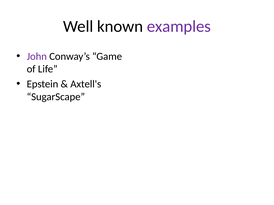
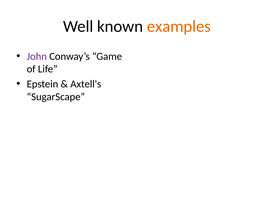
examples colour: purple -> orange (179, 27)
